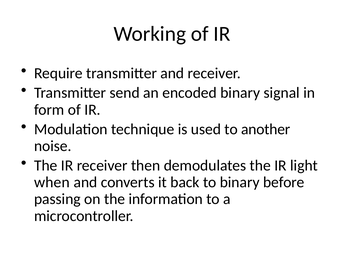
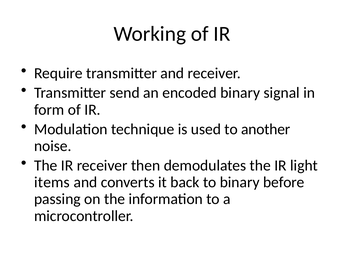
when: when -> items (52, 182)
